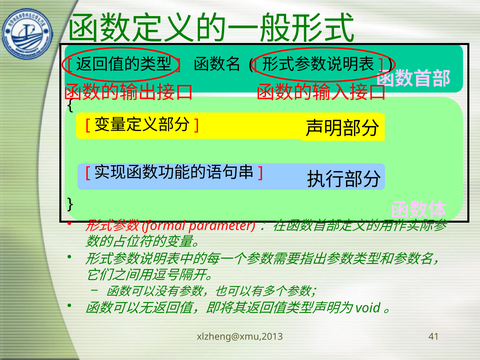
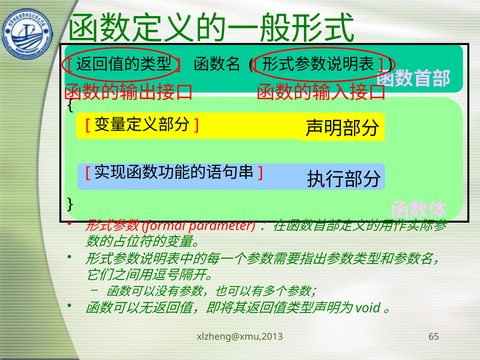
41: 41 -> 65 (434, 337)
